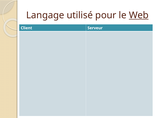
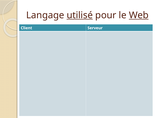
utilisé underline: none -> present (80, 15)
